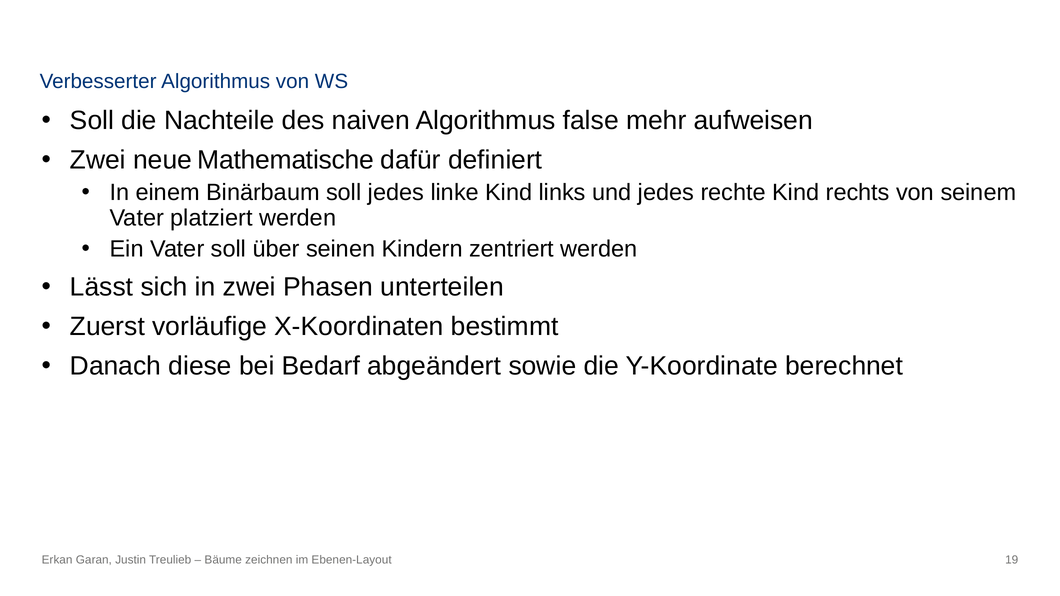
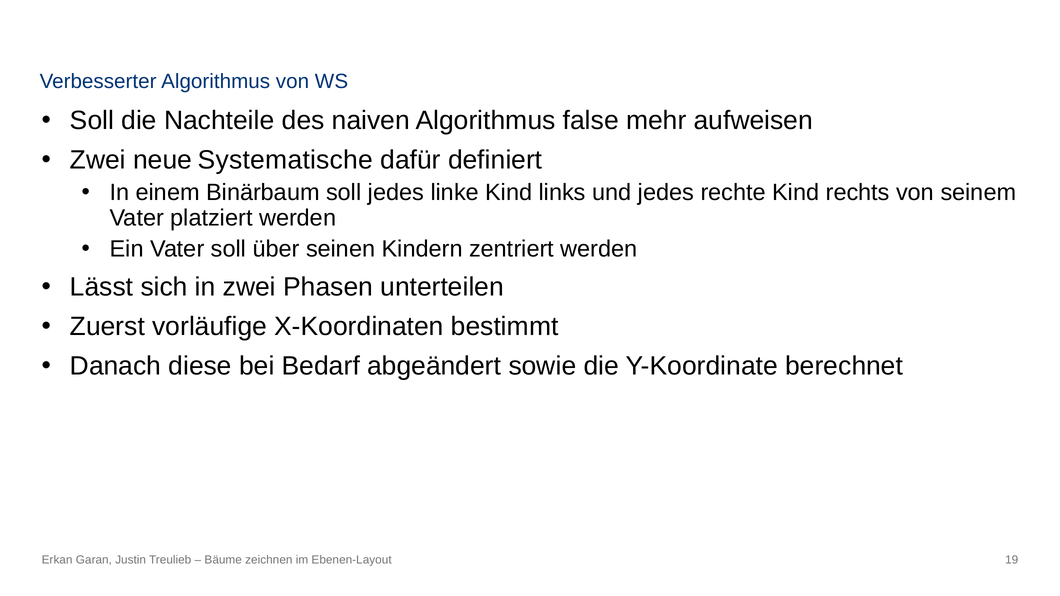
Mathematische: Mathematische -> Systematische (285, 160)
